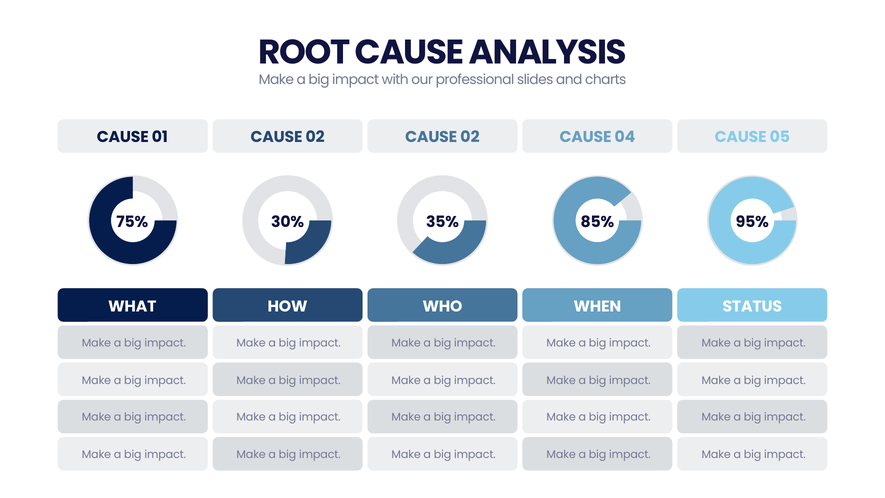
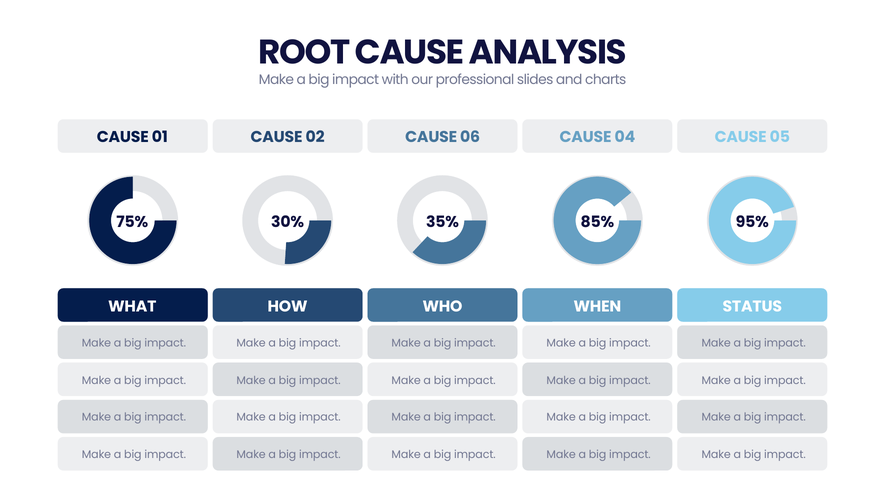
02 CAUSE 02: 02 -> 06 (470, 137)
